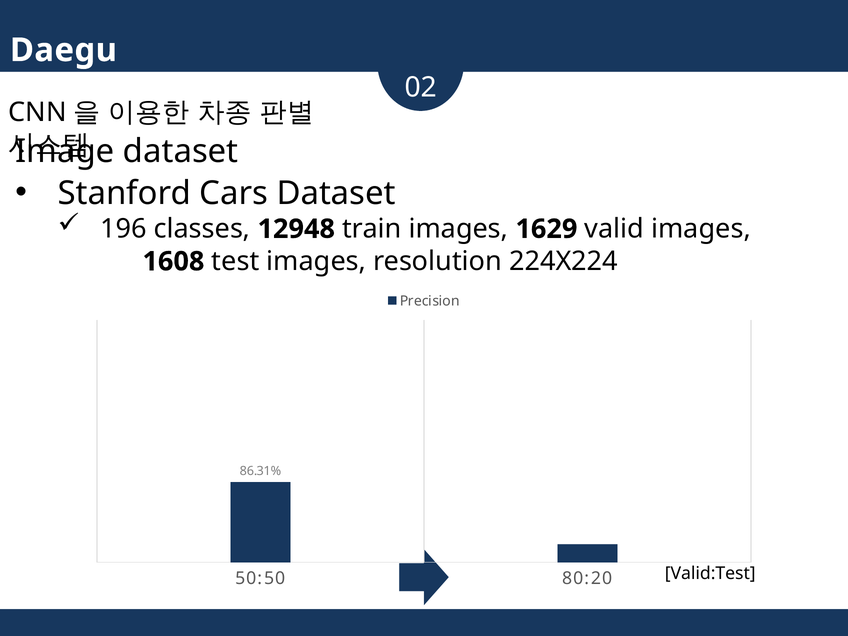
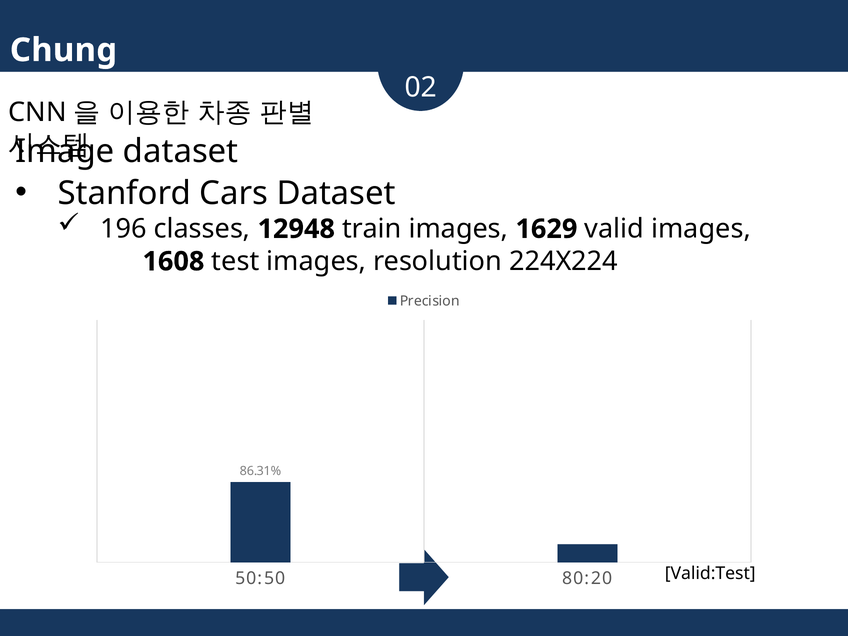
Daegu: Daegu -> Chung (63, 50)
